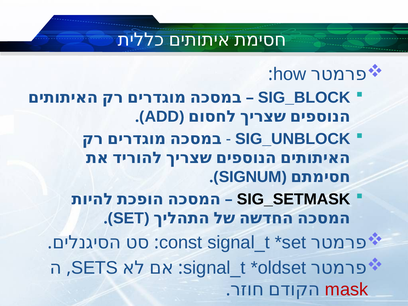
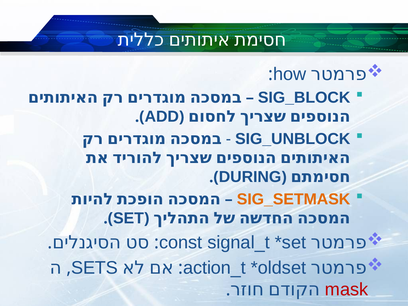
SIGNUM: SIGNUM -> DURING (250, 177)
SIG_SETMASK colour: black -> orange (294, 199)
signal_t: signal_t -> action_t (214, 268)
